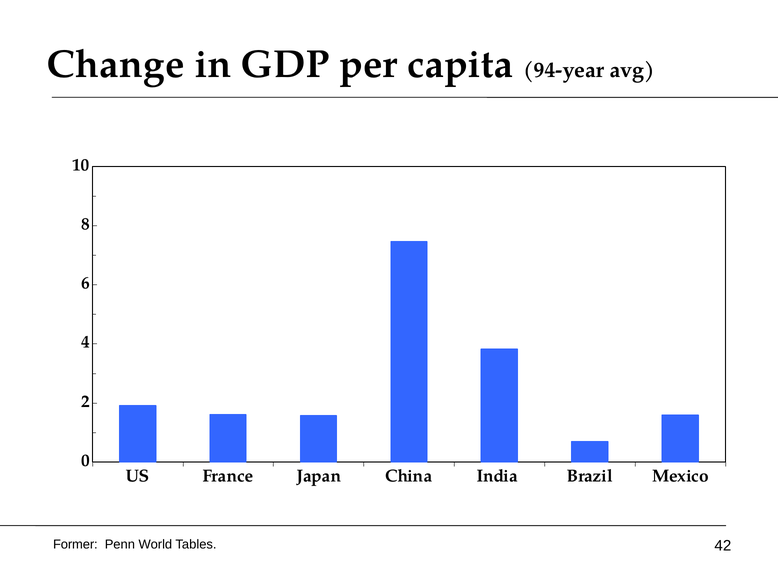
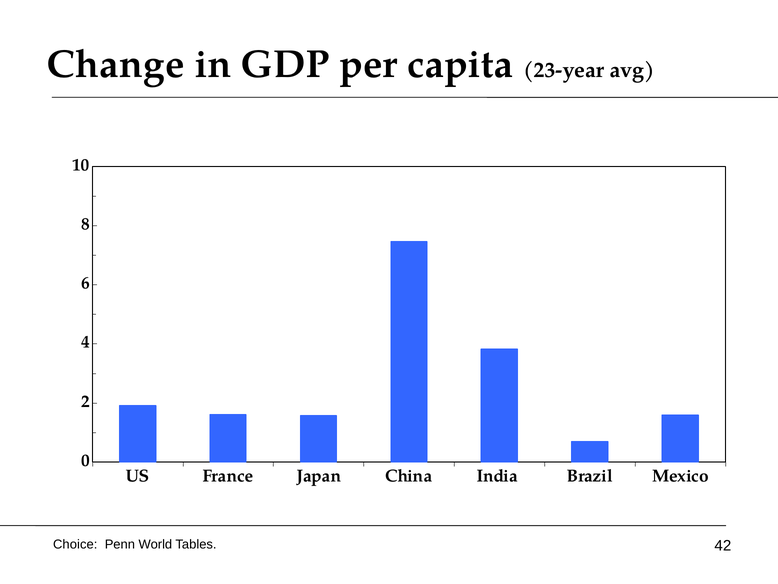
94-year: 94-year -> 23-year (564, 70)
Former: Former -> Choice (75, 544)
